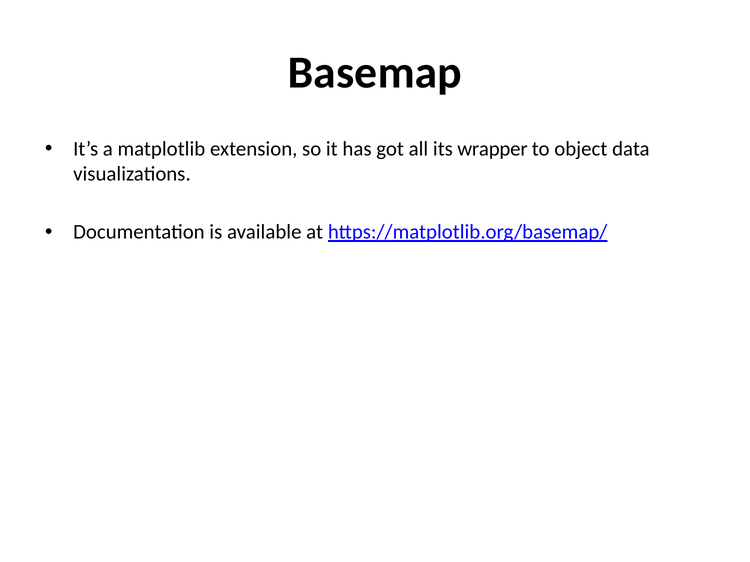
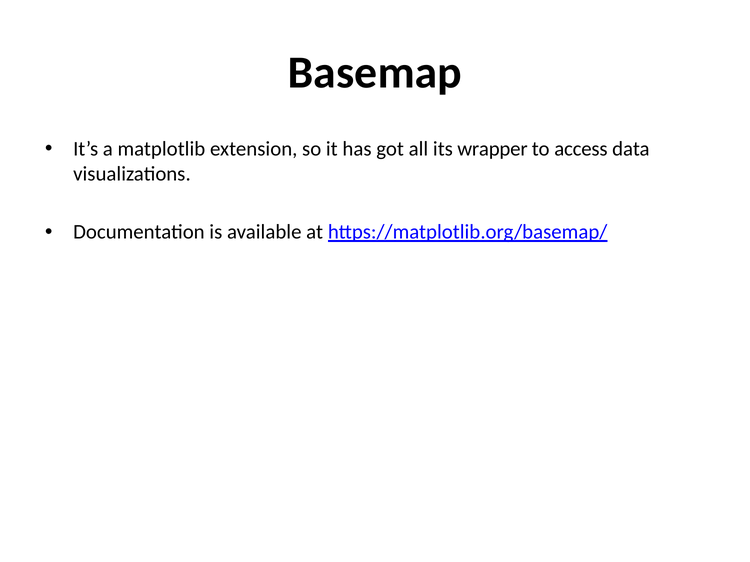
object: object -> access (581, 149)
